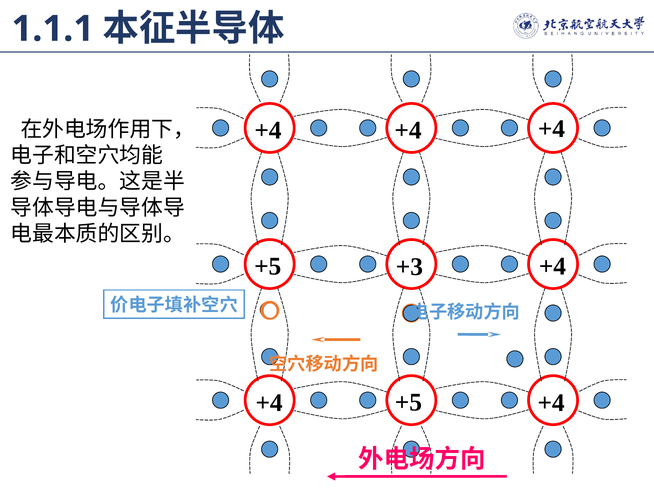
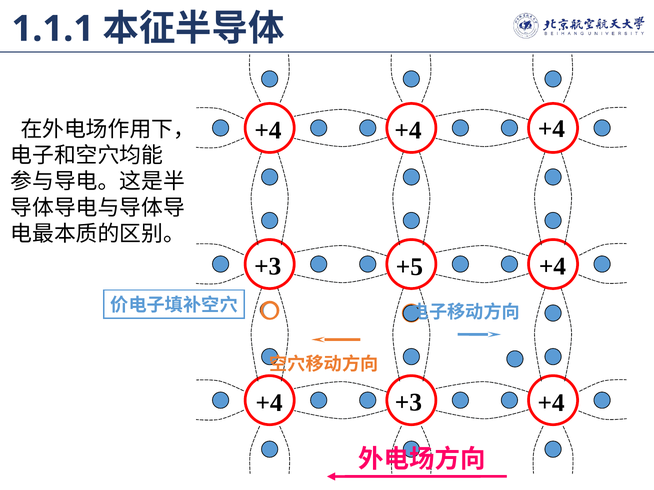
+5: +5 -> +3 (268, 267)
+3: +3 -> +5 (409, 267)
+5: +5 -> +3 (408, 403)
